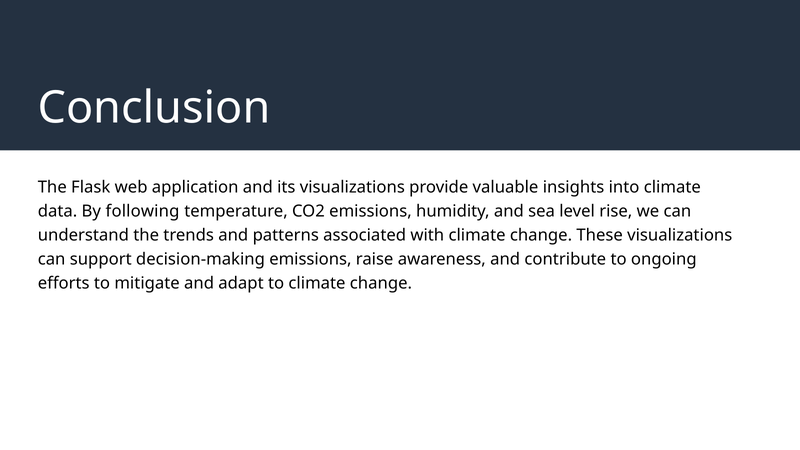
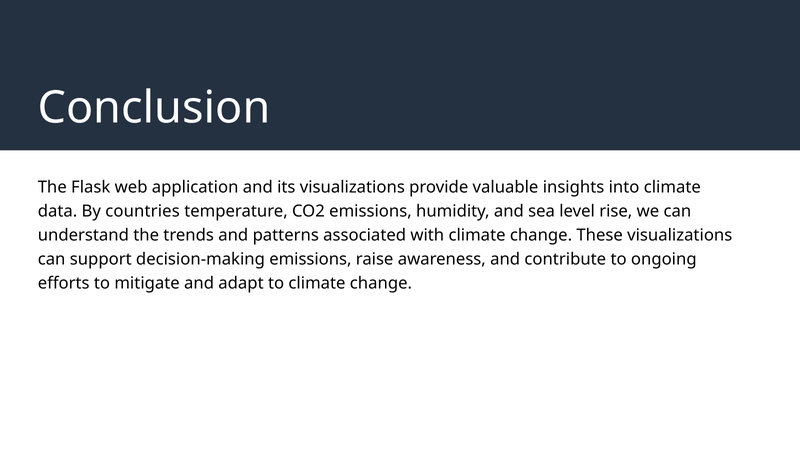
following: following -> countries (143, 211)
